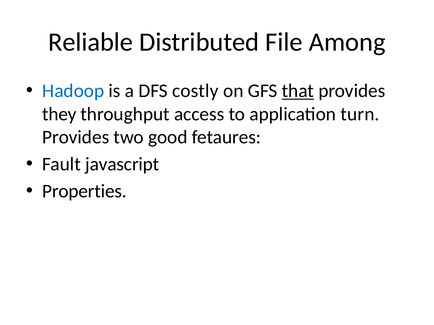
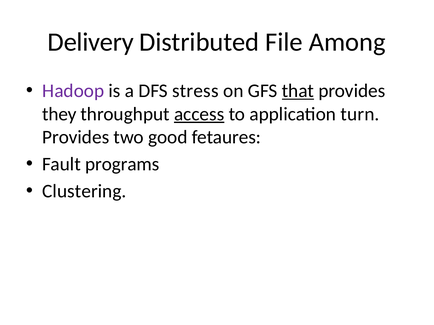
Reliable: Reliable -> Delivery (91, 42)
Hadoop colour: blue -> purple (73, 91)
costly: costly -> stress (195, 91)
access underline: none -> present (199, 114)
javascript: javascript -> programs (122, 164)
Properties: Properties -> Clustering (84, 191)
